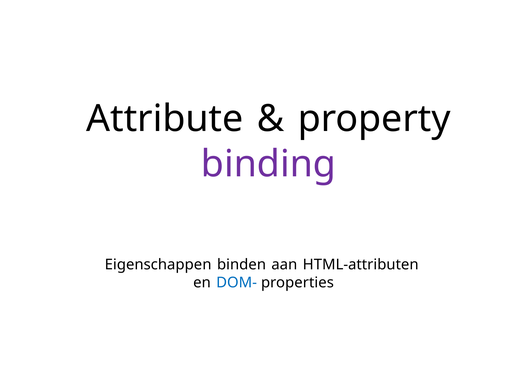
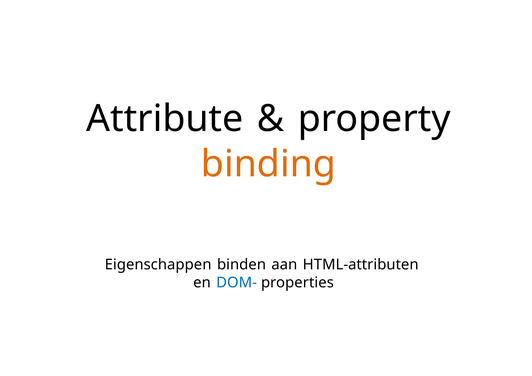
binding colour: purple -> orange (268, 164)
